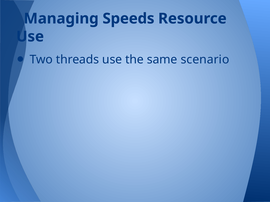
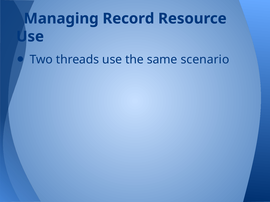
Speeds: Speeds -> Record (128, 19)
